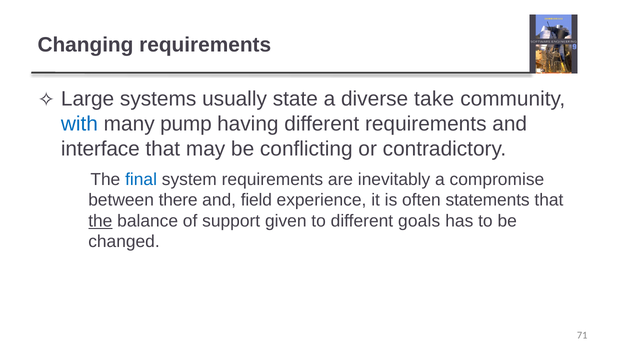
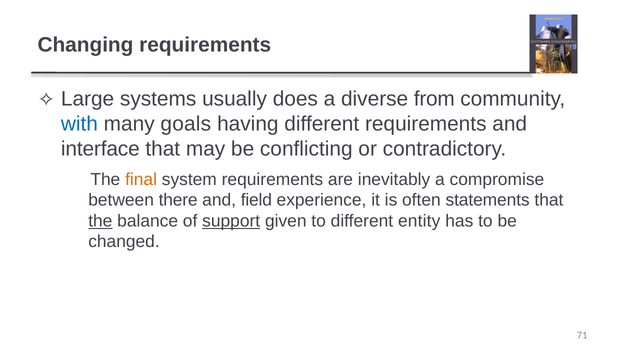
state: state -> does (295, 99)
take: take -> from (434, 99)
pump: pump -> goals (186, 124)
final colour: blue -> orange (141, 180)
support underline: none -> present (231, 221)
goals: goals -> entity (419, 221)
